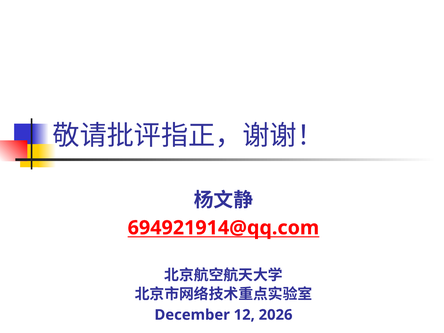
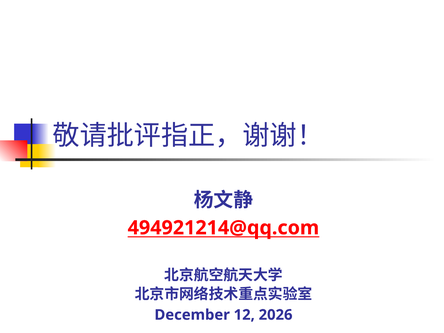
694921914@qq.com: 694921914@qq.com -> 494921214@qq.com (223, 228)
